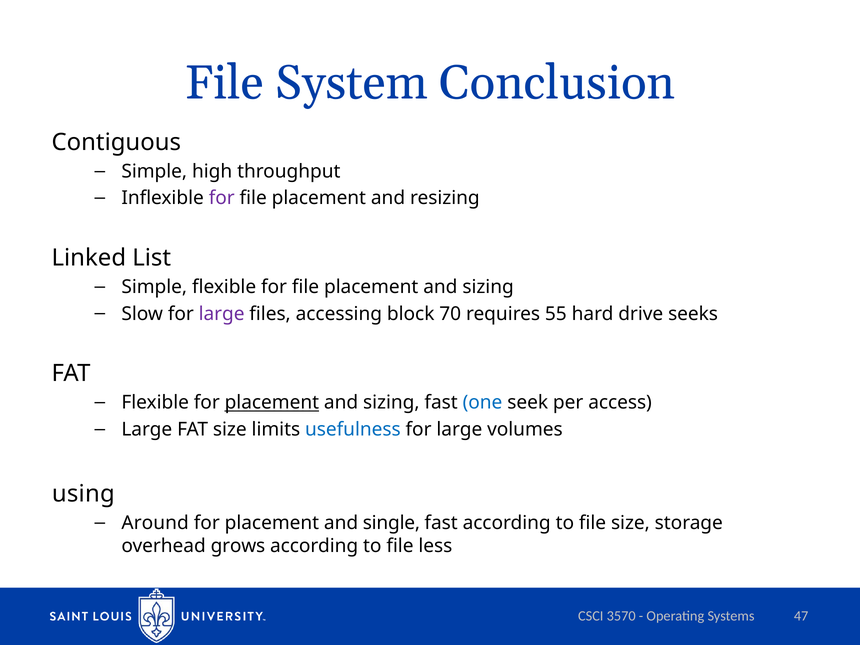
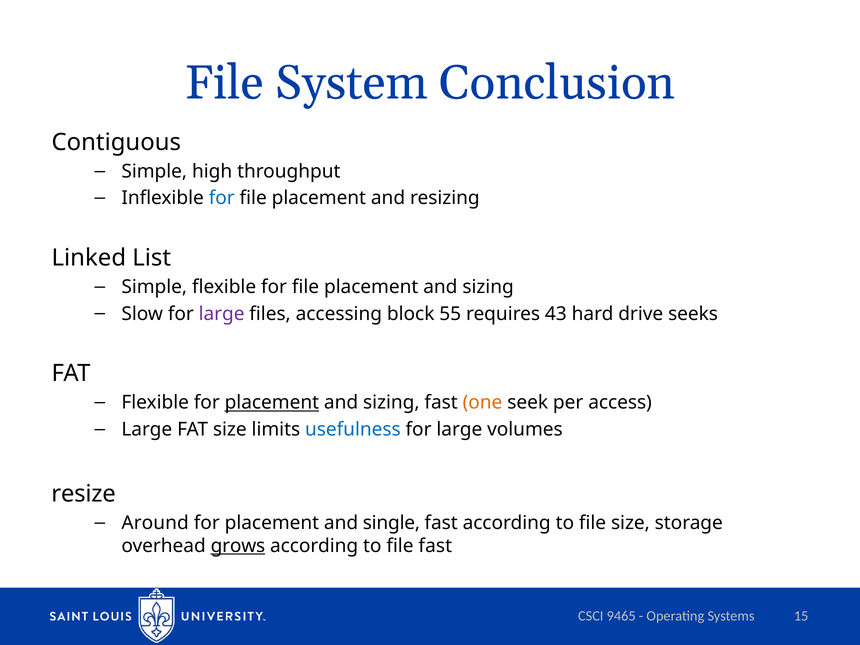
for colour: purple -> blue (222, 198)
70: 70 -> 55 (450, 314)
55: 55 -> 43 (556, 314)
one colour: blue -> orange (482, 403)
using: using -> resize (84, 494)
grows underline: none -> present (238, 546)
file less: less -> fast (435, 546)
3570: 3570 -> 9465 (621, 616)
47: 47 -> 15 (801, 616)
